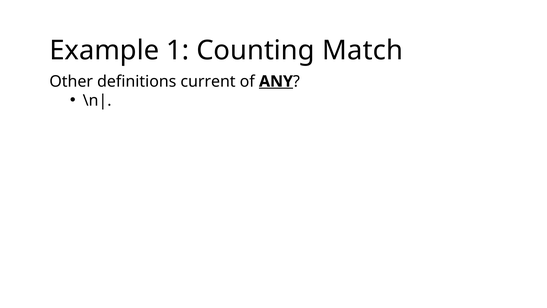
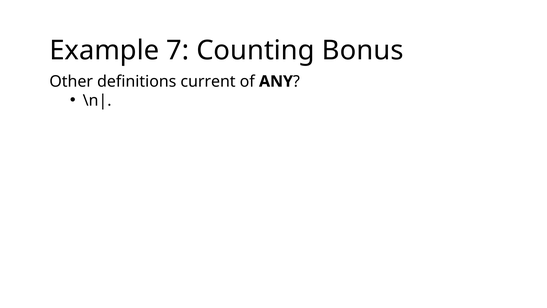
1: 1 -> 7 (178, 50)
Match: Match -> Bonus (363, 50)
ANY underline: present -> none (276, 81)
